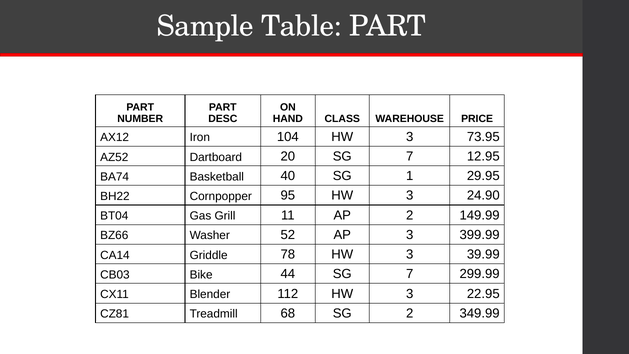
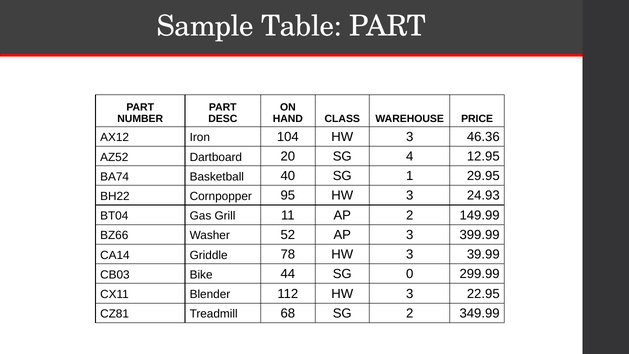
73.95: 73.95 -> 46.36 (483, 137)
20 SG 7: 7 -> 4 (410, 156)
24.90: 24.90 -> 24.93 (483, 196)
44 SG 7: 7 -> 0 (410, 274)
